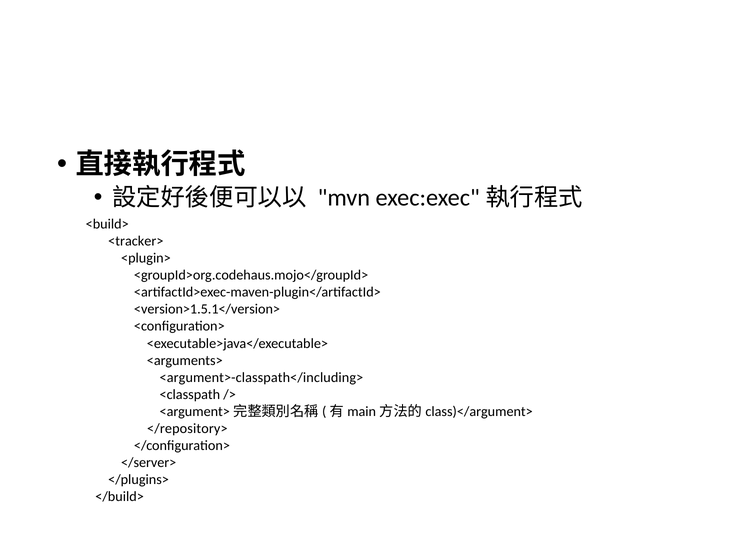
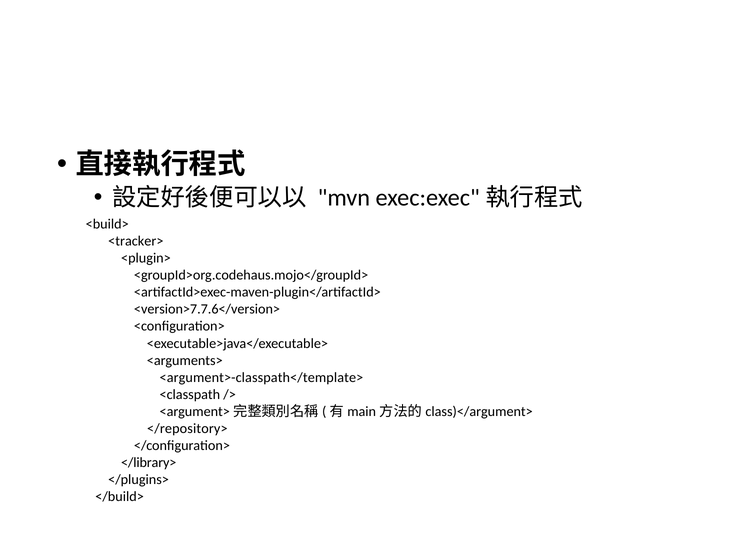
<version>1.5.1</version>: <version>1.5.1</version> -> <version>7.7.6</version> (207, 309)
<argument>-classpath</including>: <argument>-classpath</including> -> <argument>-classpath</template> (261, 377)
</server>: </server> -> </library> (149, 462)
